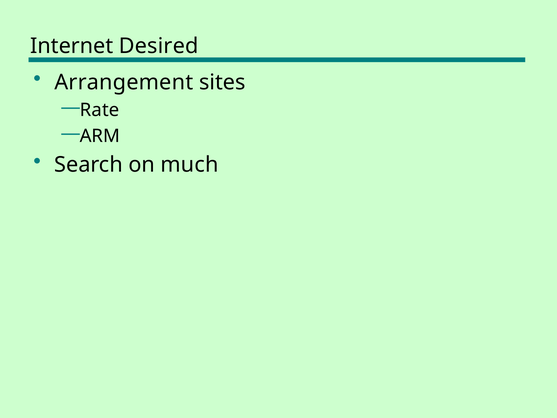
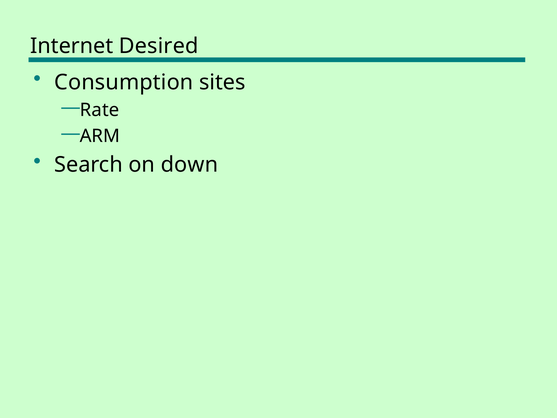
Arrangement: Arrangement -> Consumption (124, 82)
much: much -> down (190, 165)
